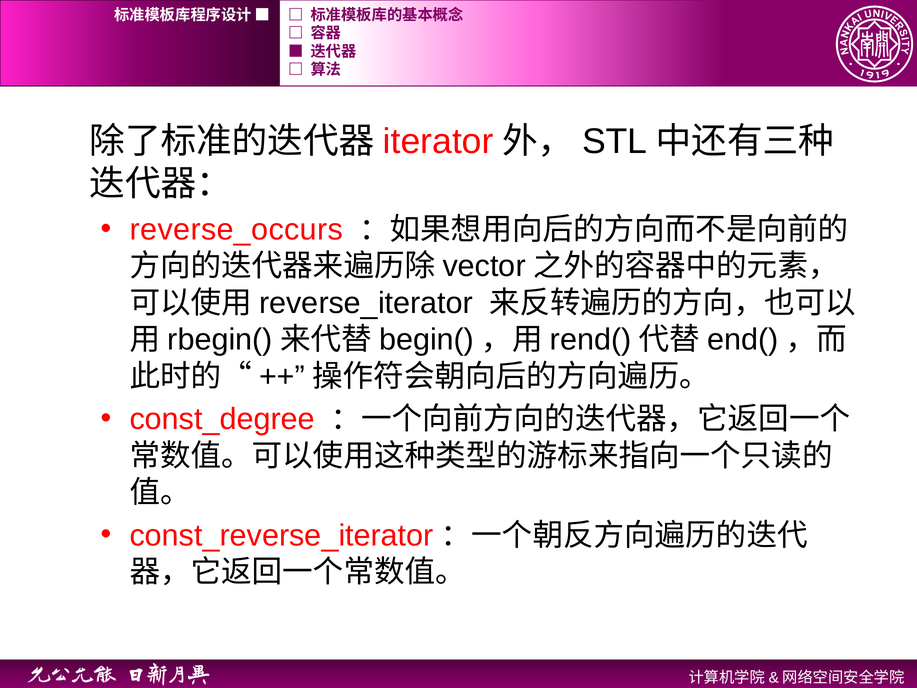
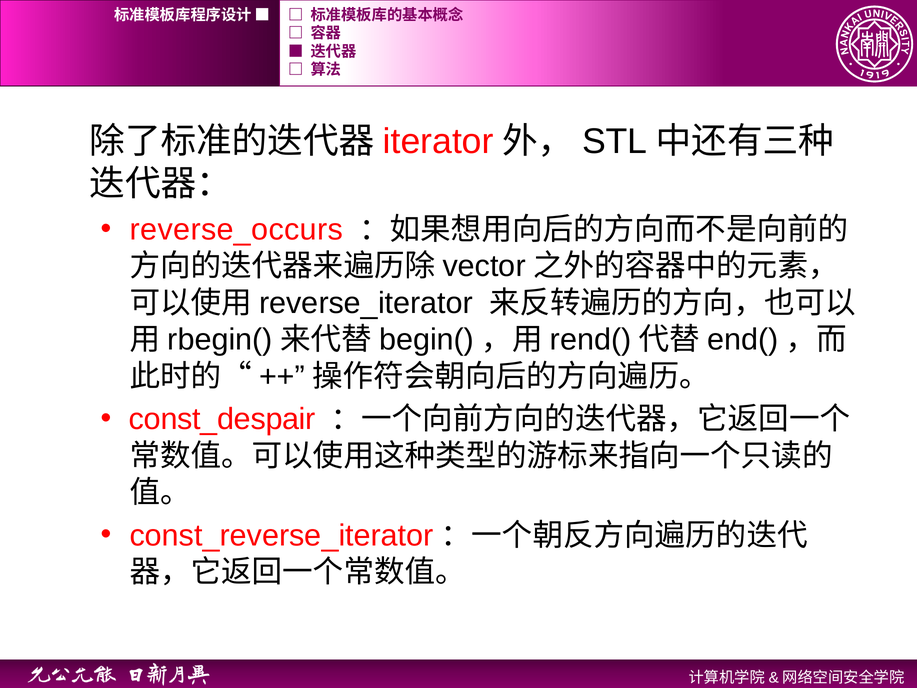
const_degree: const_degree -> const_despair (222, 419)
